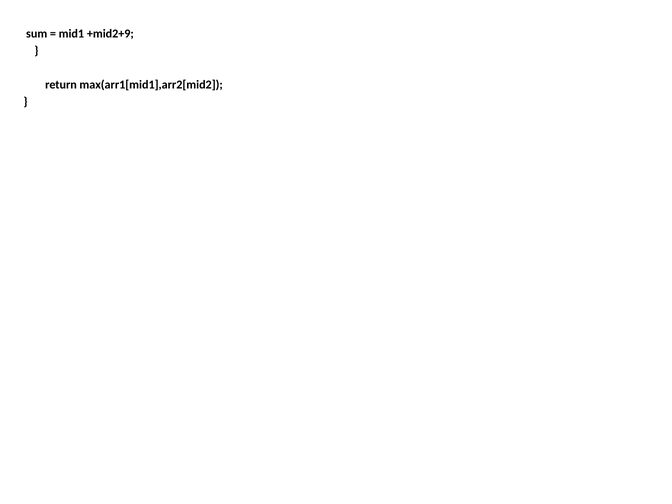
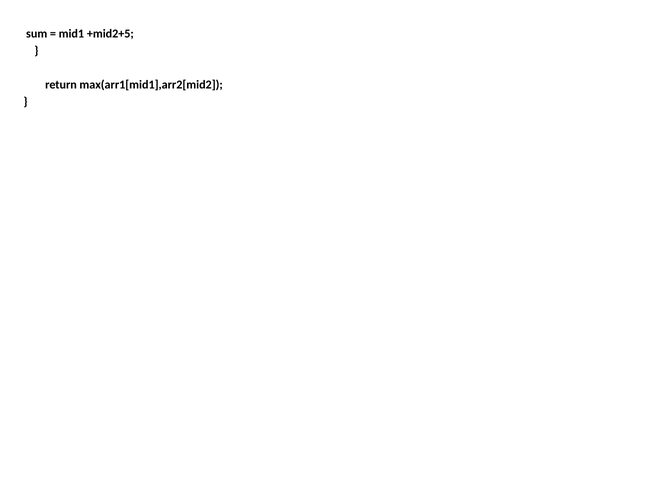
+mid2+9: +mid2+9 -> +mid2+5 (110, 34)
